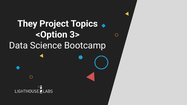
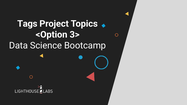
They: They -> Tags (27, 24)
